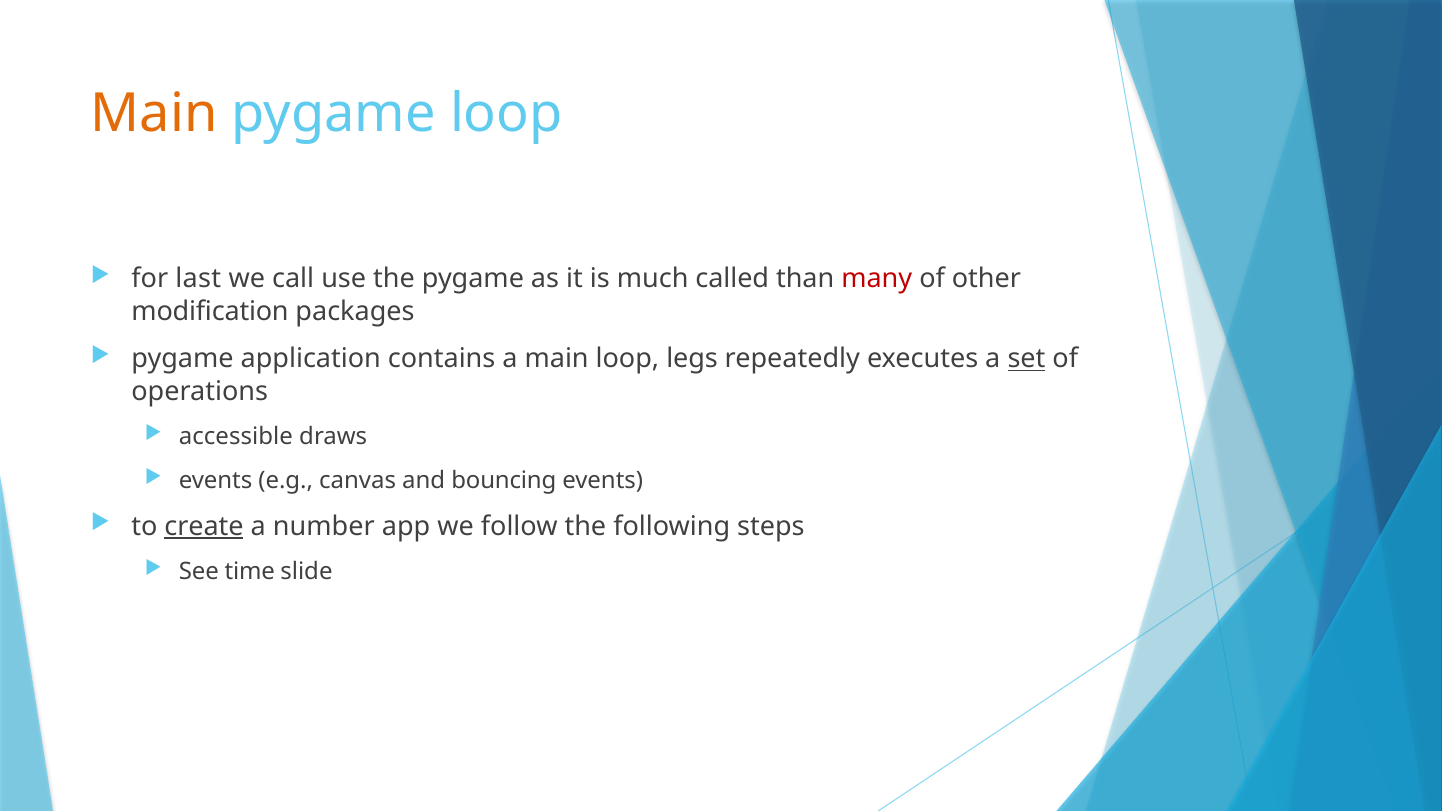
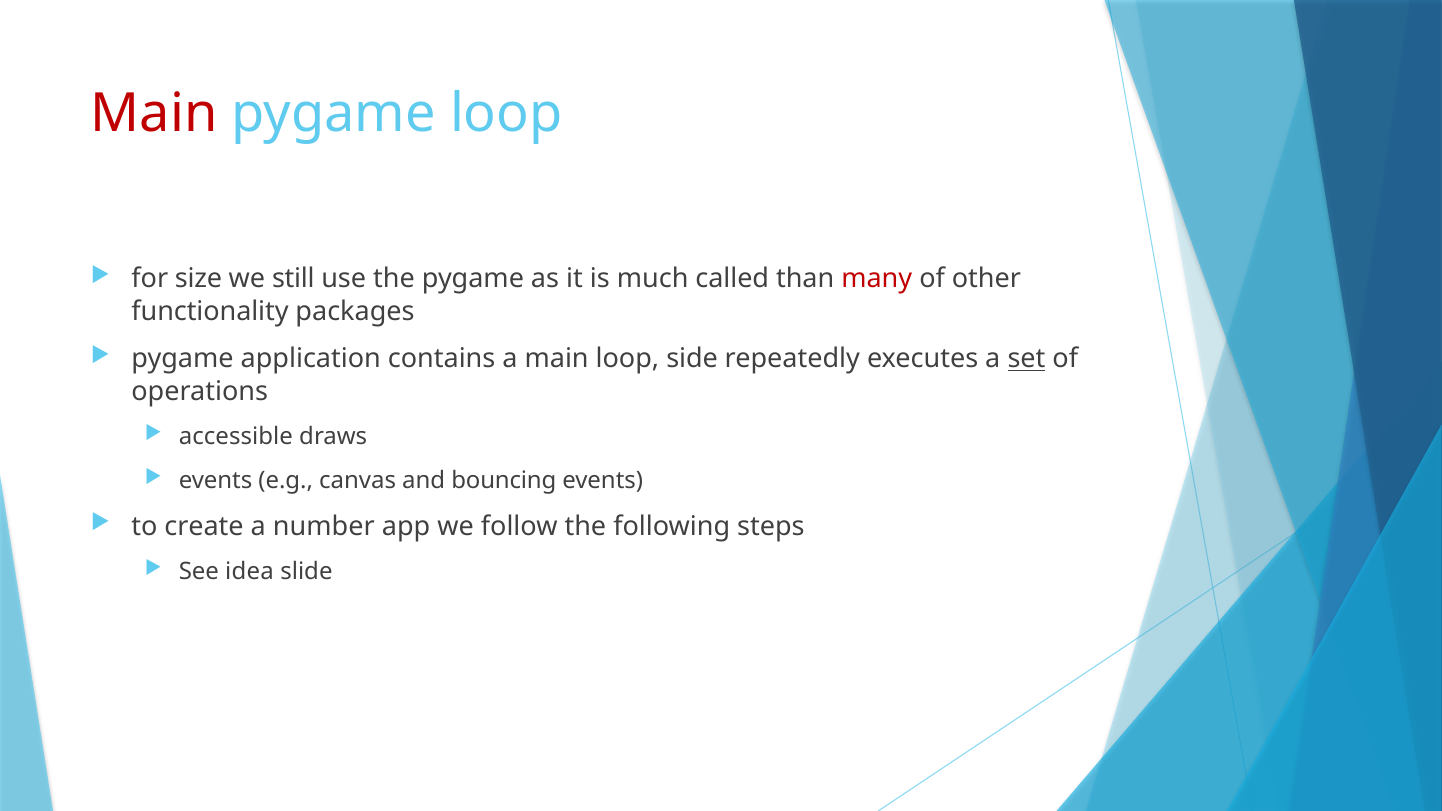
Main colour: orange -> red (154, 114)
last: last -> size (198, 279)
call: call -> still (293, 279)
modification: modification -> functionality (210, 312)
legs: legs -> side (692, 359)
create underline: present -> none (204, 527)
time: time -> idea (250, 572)
